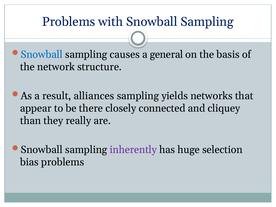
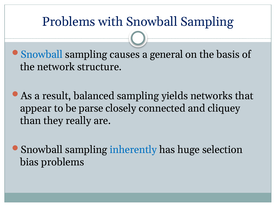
alliances: alliances -> balanced (94, 96)
there: there -> parse (91, 108)
inherently colour: purple -> blue (133, 150)
